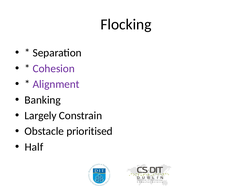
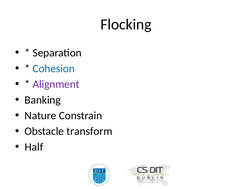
Cohesion colour: purple -> blue (54, 69)
Largely: Largely -> Nature (40, 116)
prioritised: prioritised -> transform (89, 131)
